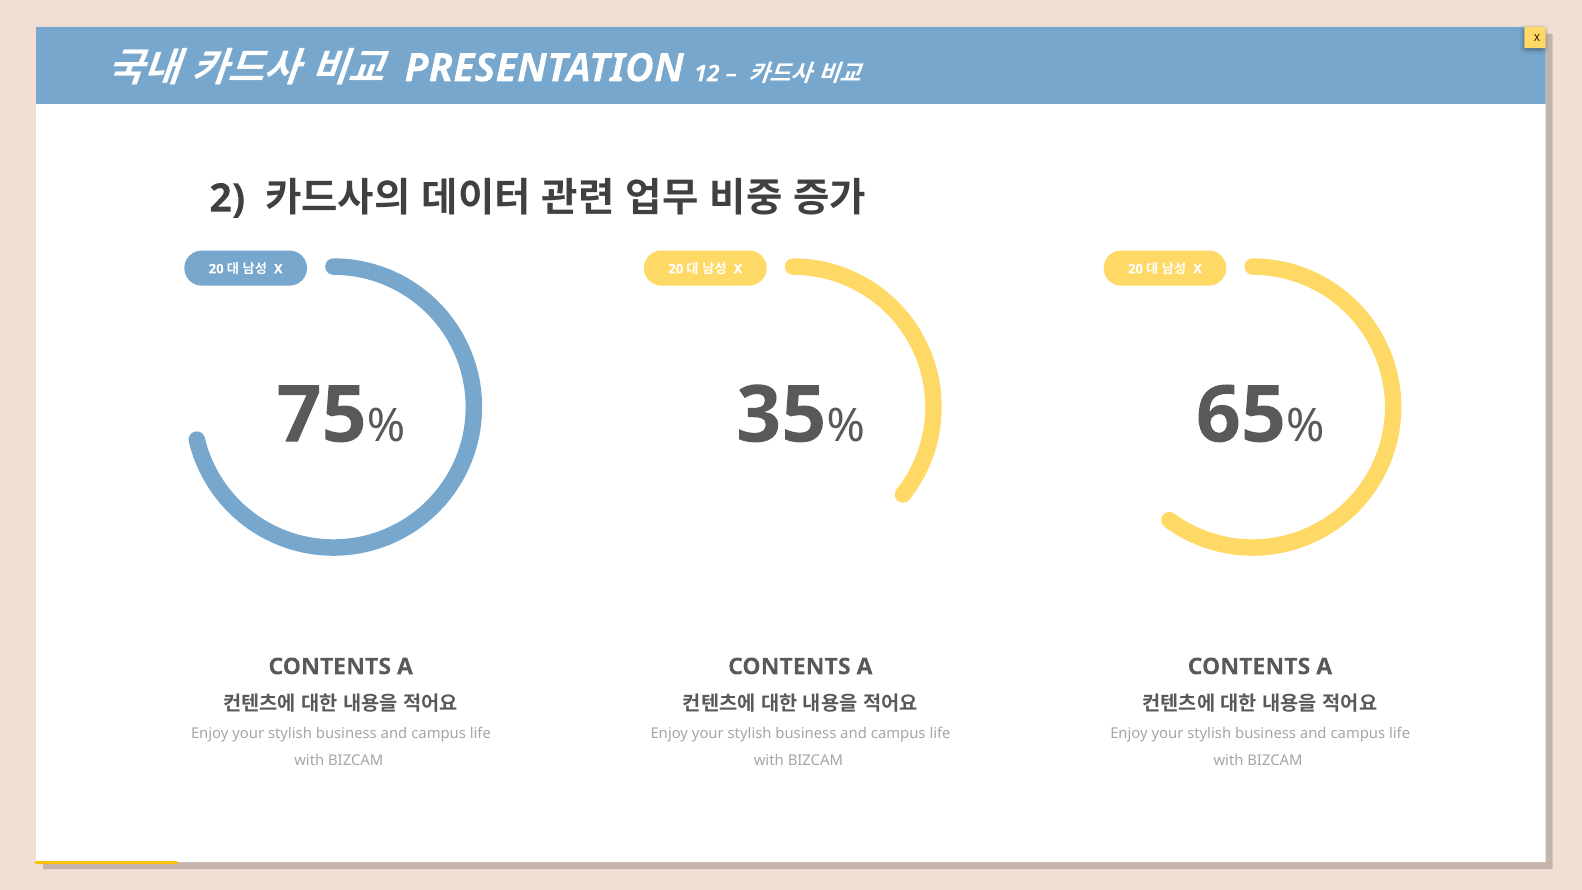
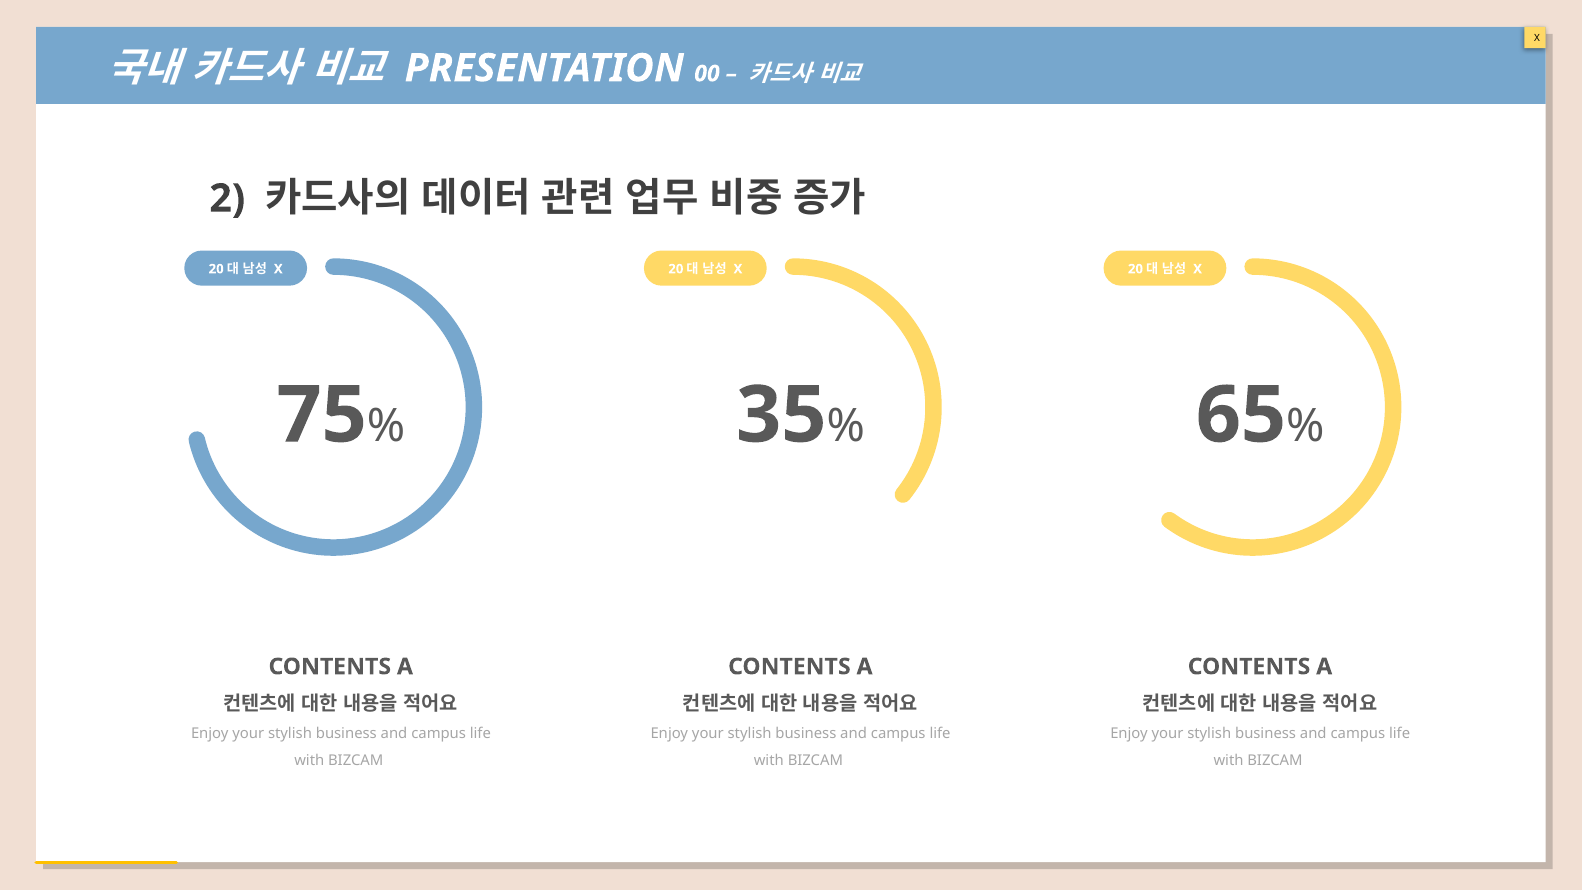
12: 12 -> 00 (707, 74)
